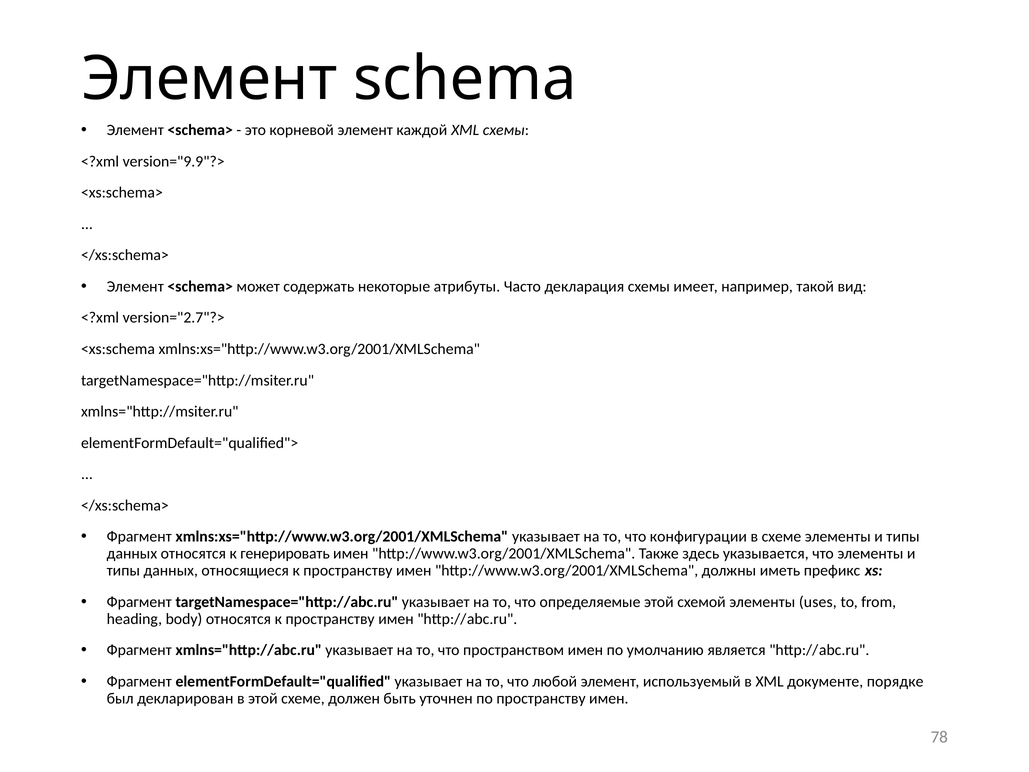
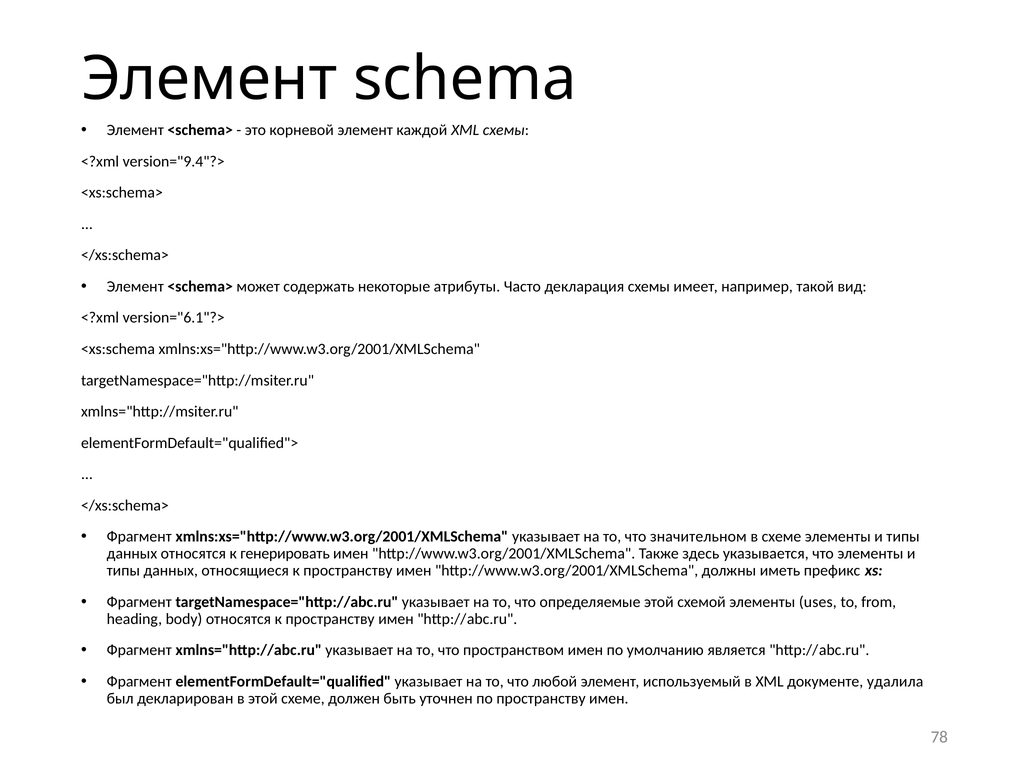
version="9.9"?>: version="9.9"?> -> version="9.4"?> (174, 161)
version="2.7"?>: version="2.7"?> -> version="6.1"?> (174, 318)
конфигурации: конфигурации -> значительном (698, 537)
порядке: порядке -> удалила (895, 681)
